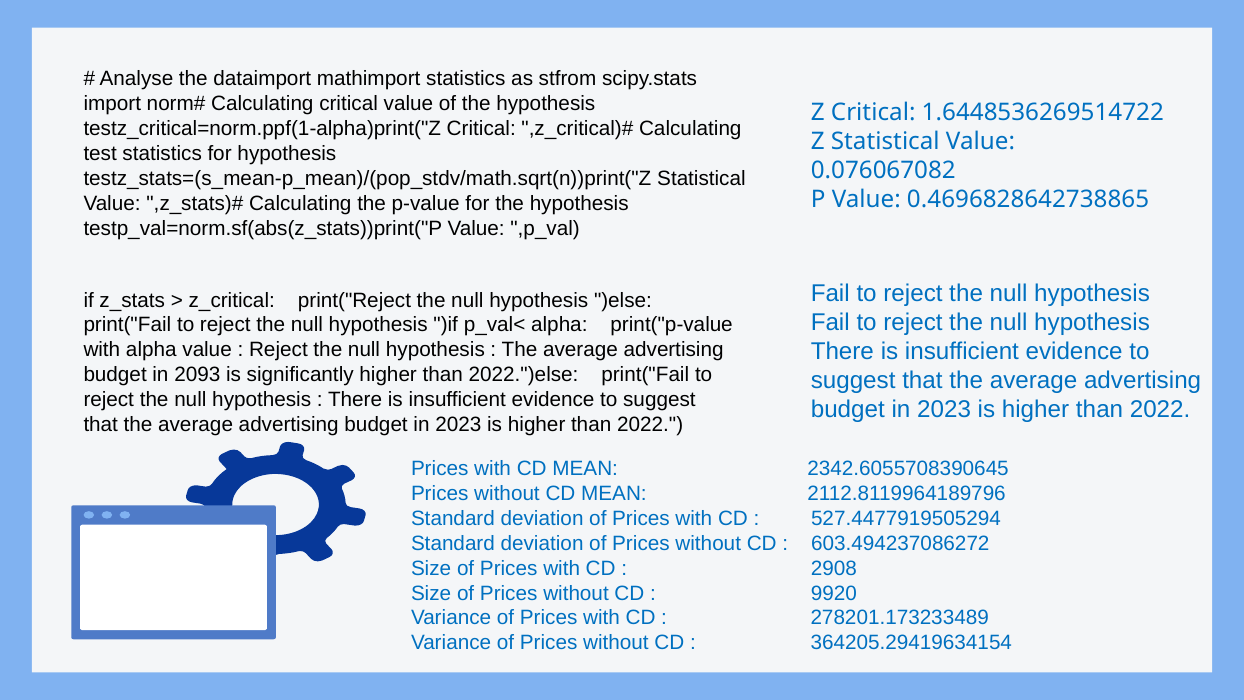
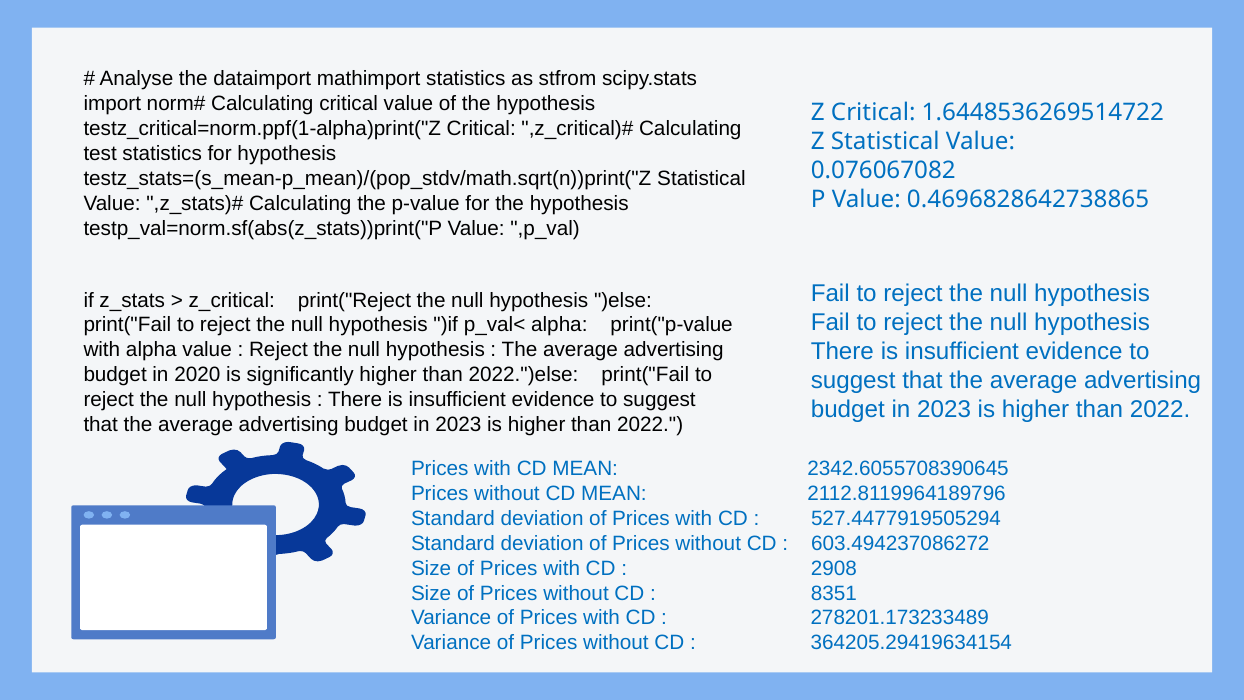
2093: 2093 -> 2020 (197, 375)
9920: 9920 -> 8351 (834, 593)
